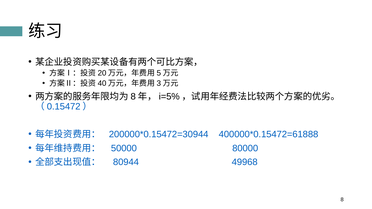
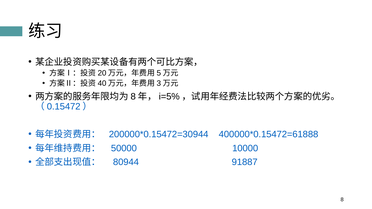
80000: 80000 -> 10000 (245, 148)
49968: 49968 -> 91887 (245, 162)
